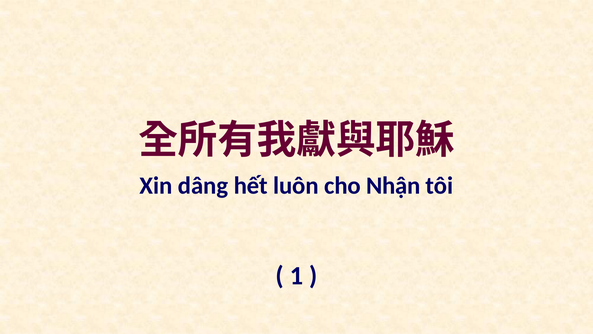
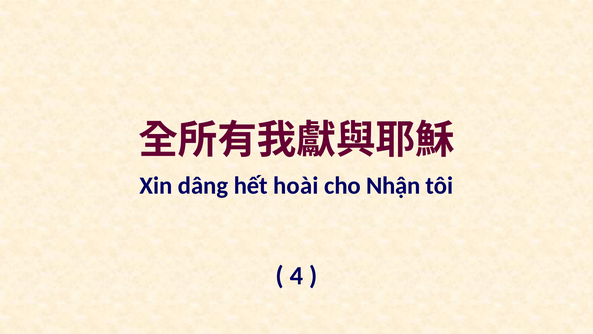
luôn: luôn -> hoài (296, 185)
1: 1 -> 4 (296, 275)
